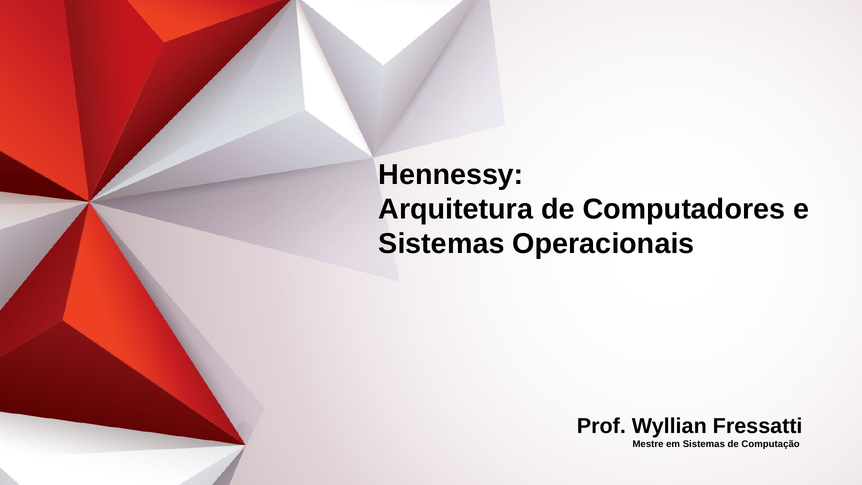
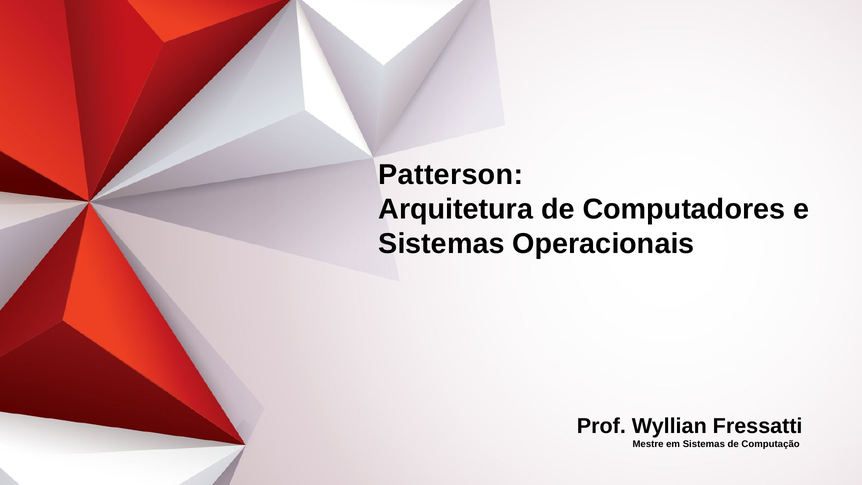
Hennessy: Hennessy -> Patterson (451, 175)
